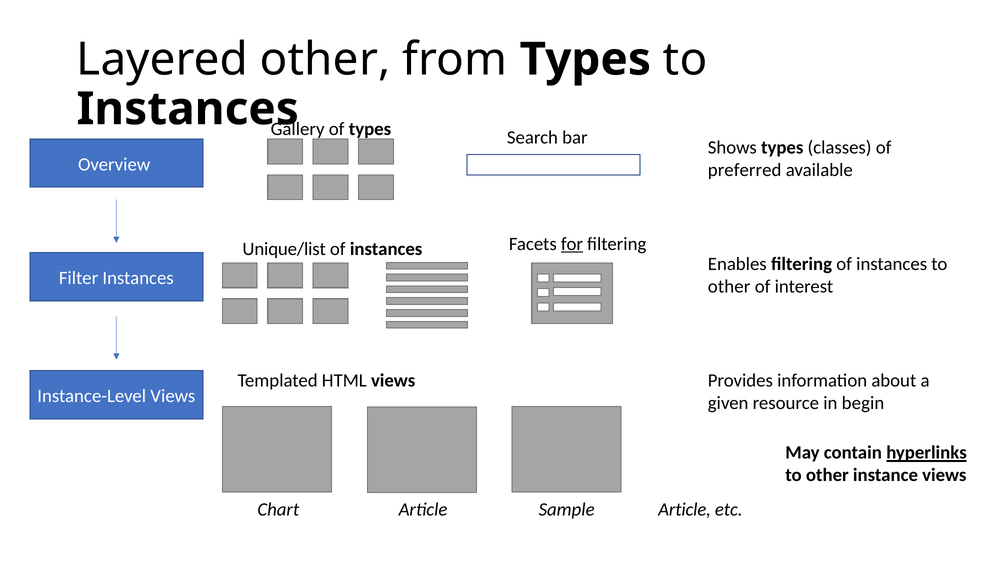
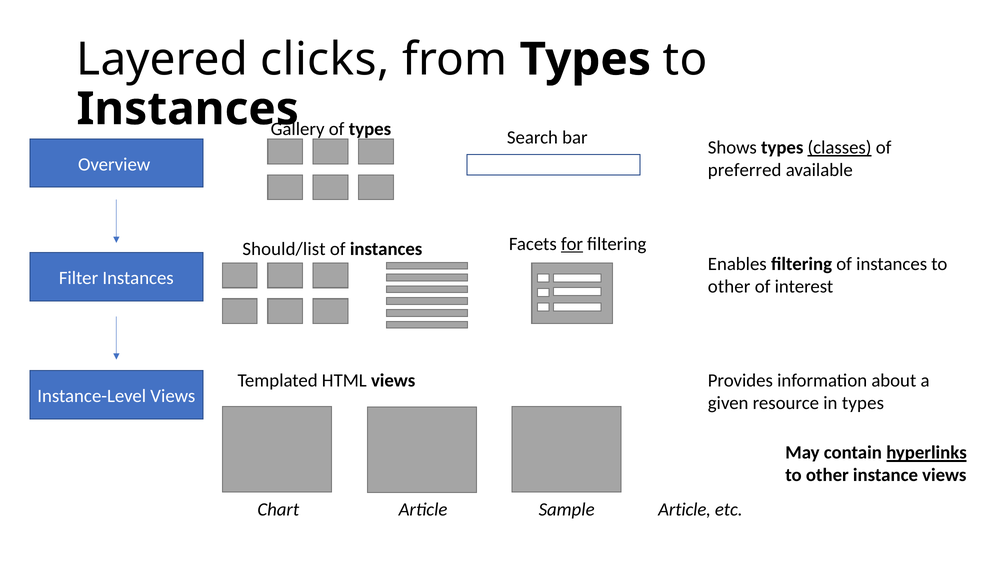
Layered other: other -> clicks (325, 59)
classes underline: none -> present (840, 148)
Unique/list: Unique/list -> Should/list (284, 249)
in begin: begin -> types (863, 403)
